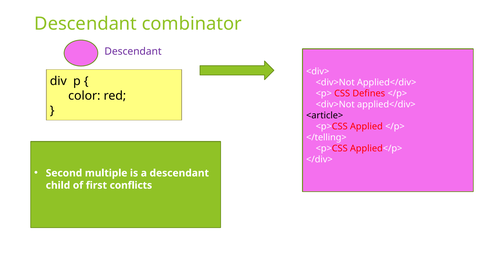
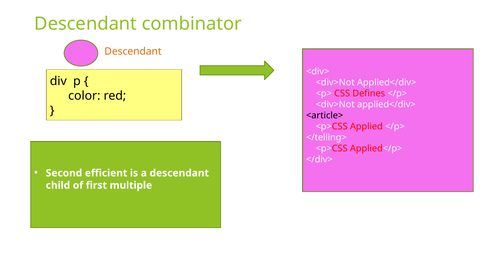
Descendant colour: purple -> orange (133, 52)
multiple: multiple -> efficient (106, 173)
conflicts: conflicts -> multiple (131, 186)
